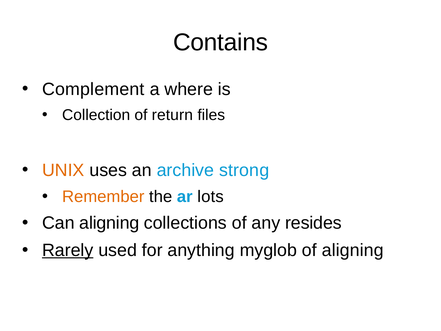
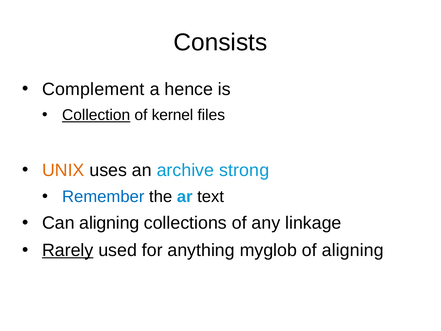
Contains: Contains -> Consists (220, 42)
where: where -> hence (189, 89)
Collection underline: none -> present (96, 115)
return: return -> kernel (172, 115)
Remember colour: orange -> blue (103, 196)
lots: lots -> text (211, 196)
resides: resides -> linkage (313, 223)
